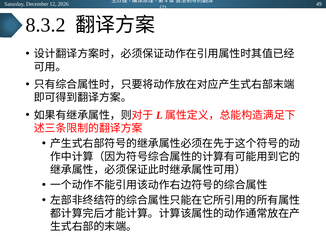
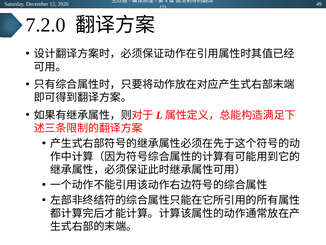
8.3.2: 8.3.2 -> 7.2.0 (46, 25)
